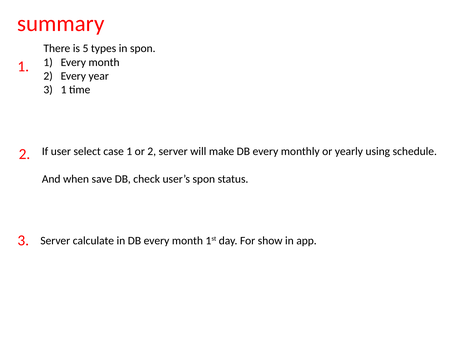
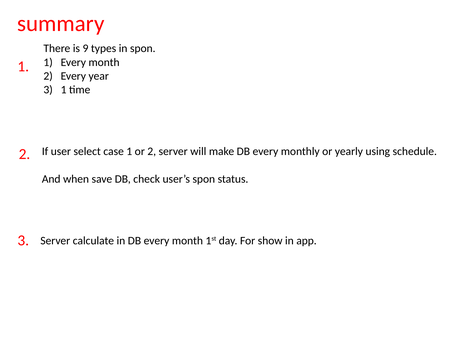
5: 5 -> 9 (85, 49)
